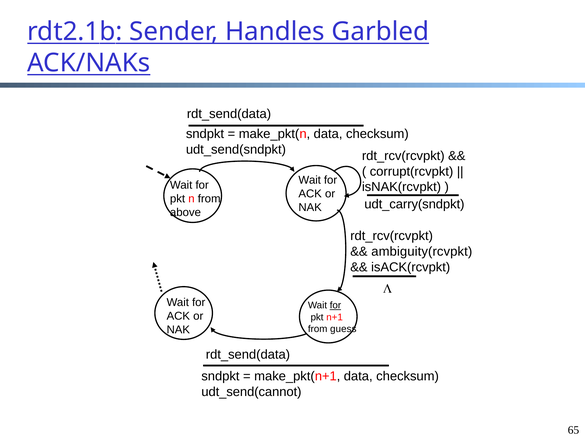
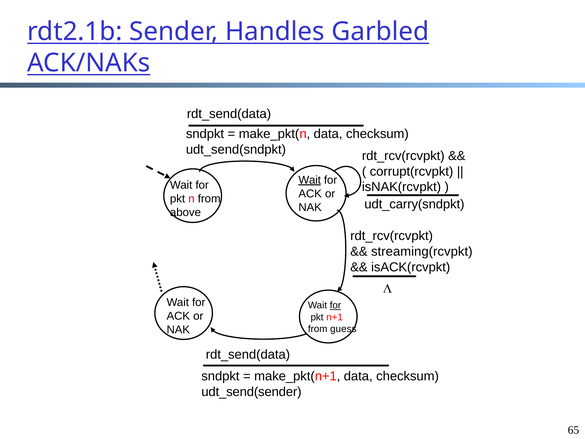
Wait underline: none -> present (310, 180)
ambiguity(rcvpkt: ambiguity(rcvpkt -> streaming(rcvpkt (422, 251)
udt_send(cannot: udt_send(cannot -> udt_send(sender (251, 392)
